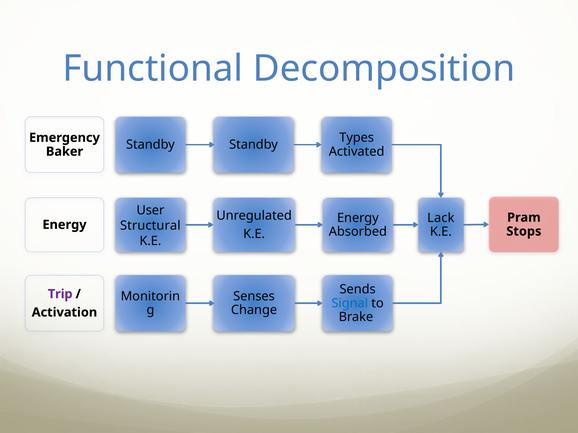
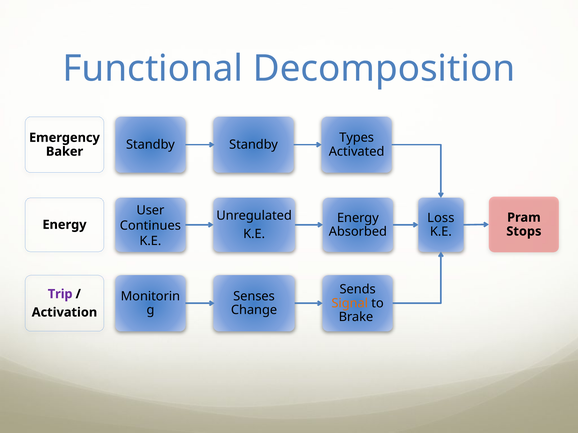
Lack: Lack -> Loss (441, 218)
Structural: Structural -> Continues (150, 226)
Signal colour: blue -> orange (350, 303)
